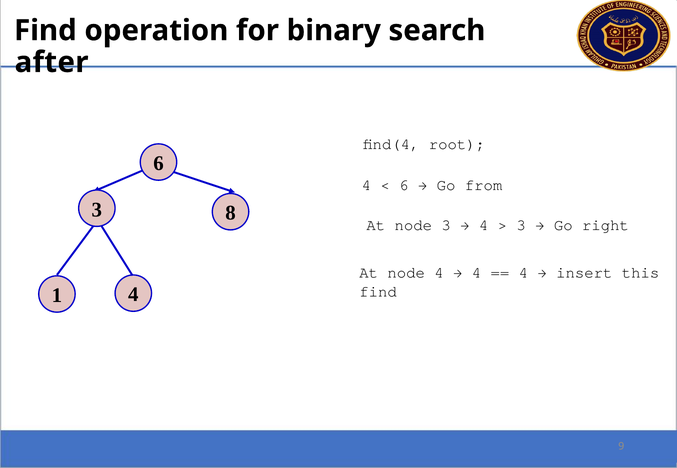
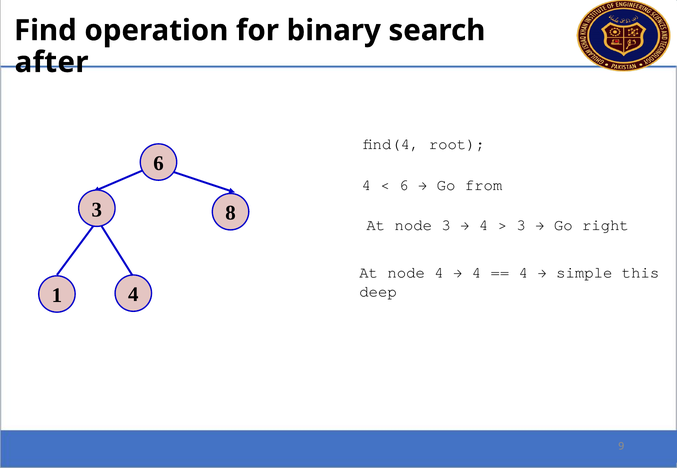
insert: insert -> simple (584, 273)
find: find -> deep (378, 292)
